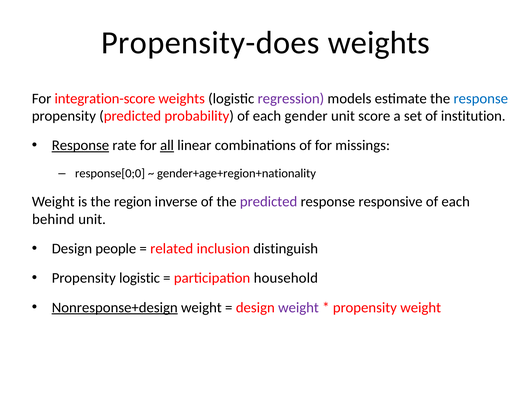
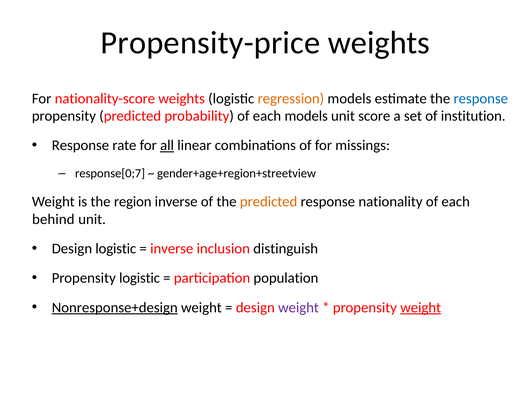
Propensity-does: Propensity-does -> Propensity-price (210, 43)
integration-score: integration-score -> nationality-score (105, 99)
regression colour: purple -> orange (291, 99)
each gender: gender -> models (306, 116)
Response underline: present -> none (80, 146)
response[0;0: response[0;0 -> response[0;7 (110, 174)
gender+age+region+nationality: gender+age+region+nationality -> gender+age+region+streetview (237, 174)
predicted colour: purple -> orange (269, 202)
responsive: responsive -> nationality (390, 202)
Design people: people -> logistic (116, 249)
related: related -> inverse (172, 249)
household: household -> population (286, 278)
weight underline: none -> present (421, 308)
